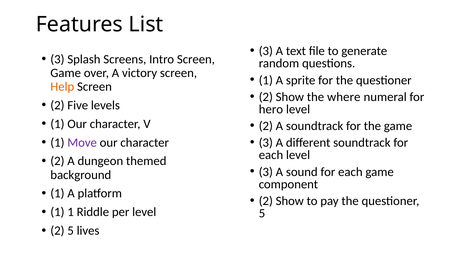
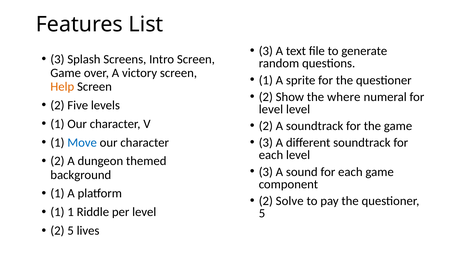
hero: hero -> level (271, 109)
Move colour: purple -> blue (82, 142)
Show: Show -> Solve (290, 201)
